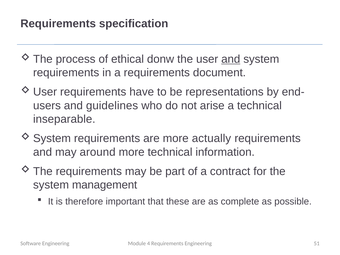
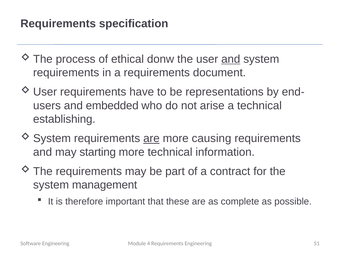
guidelines: guidelines -> embedded (112, 106)
inseparable: inseparable -> establishing (64, 119)
are underline: none -> present (151, 138)
actually: actually -> causing (212, 138)
around: around -> starting (98, 152)
